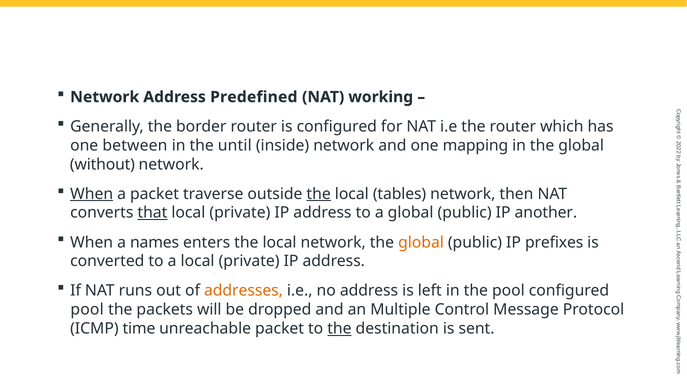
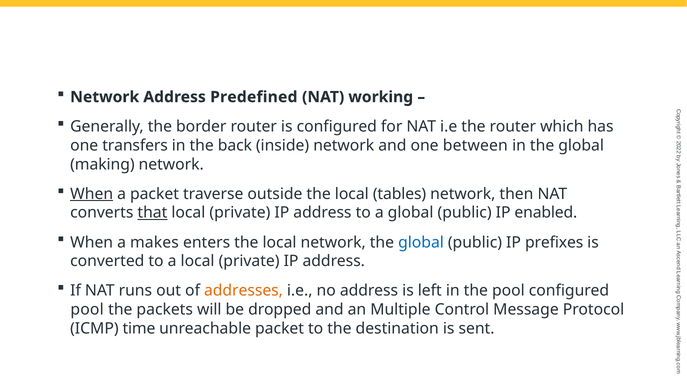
between: between -> transfers (135, 146)
until: until -> back (235, 146)
mapping: mapping -> between (475, 146)
without: without -> making (102, 165)
the underline: present -> none (319, 194)
another: another -> enabled (546, 213)
names: names -> makes (154, 243)
global colour: orange -> blue (421, 243)
the underline: present -> none (339, 329)
